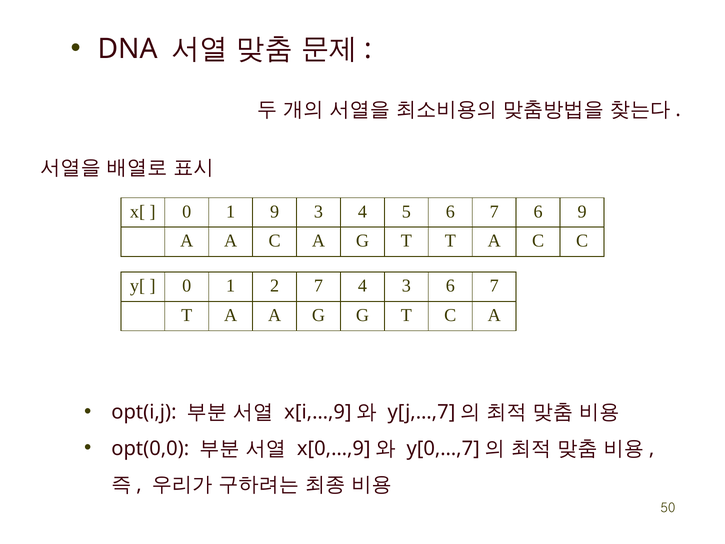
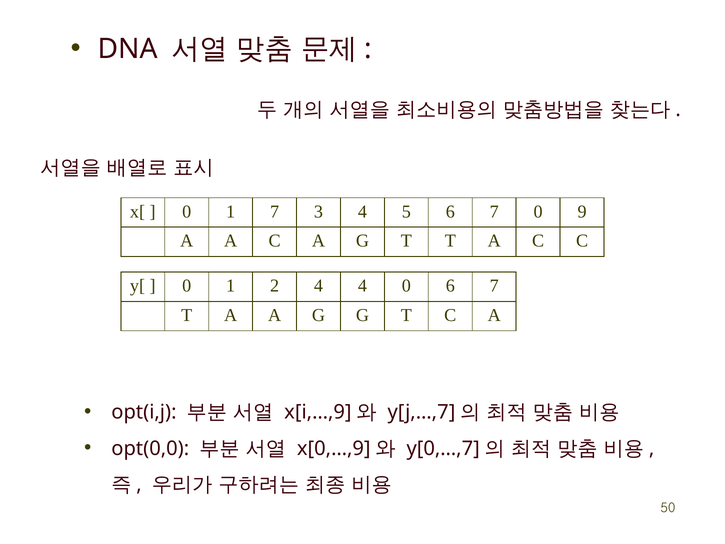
1 9: 9 -> 7 (275, 211)
7 6: 6 -> 0 (538, 211)
2 7: 7 -> 4 (319, 286)
4 3: 3 -> 0 (406, 286)
